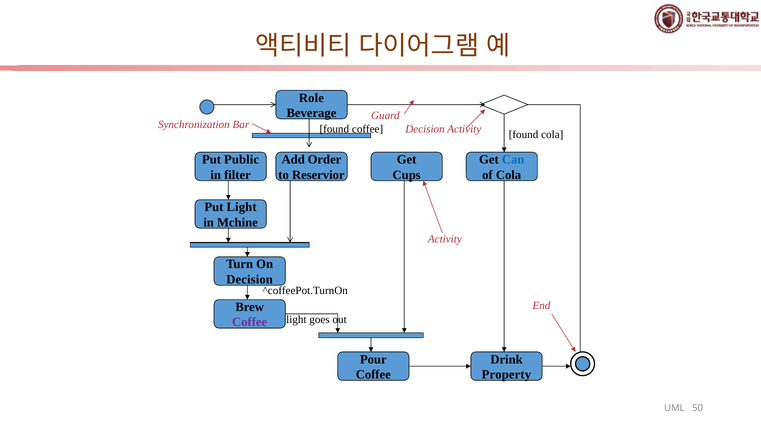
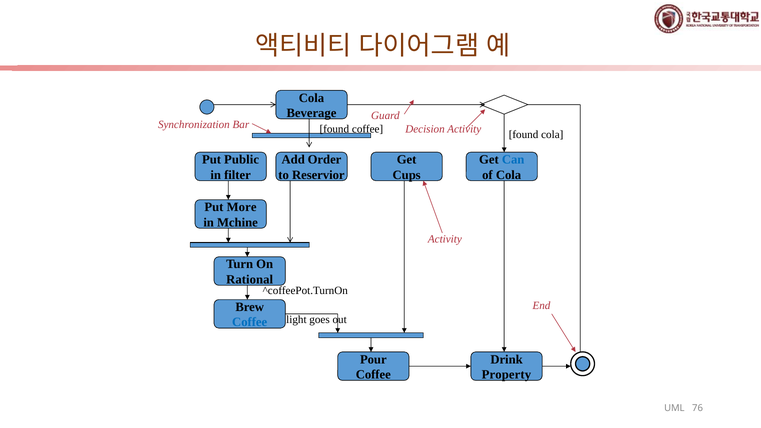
Role: Role -> Cola (312, 98)
Put Light: Light -> More (242, 207)
Decision: Decision -> Rational (250, 280)
Coffee colour: purple -> blue (250, 322)
50: 50 -> 76 (698, 408)
